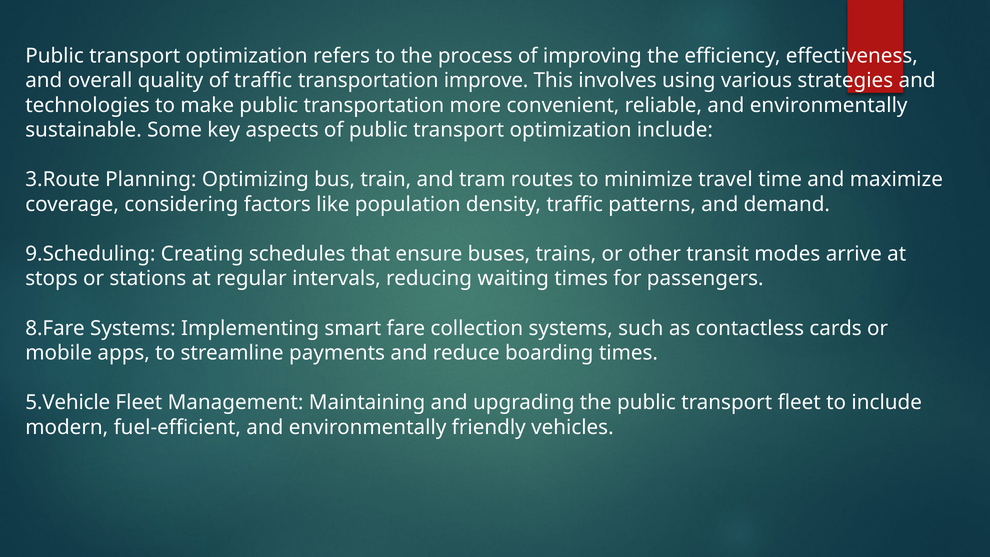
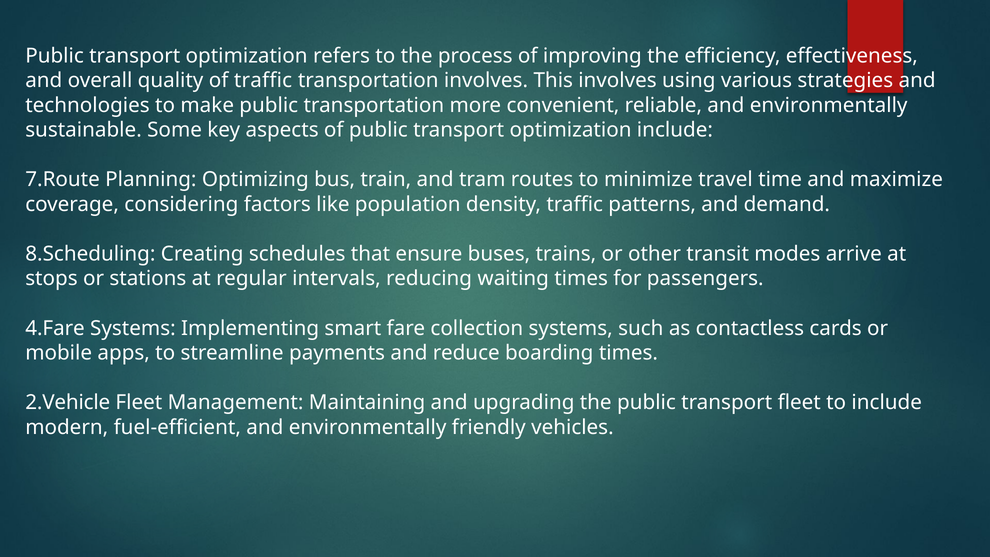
transportation improve: improve -> involves (486, 81)
3.Route: 3.Route -> 7.Route (63, 180)
9.Scheduling: 9.Scheduling -> 8.Scheduling (90, 254)
8.Fare: 8.Fare -> 4.Fare (55, 328)
5.Vehicle: 5.Vehicle -> 2.Vehicle (68, 402)
